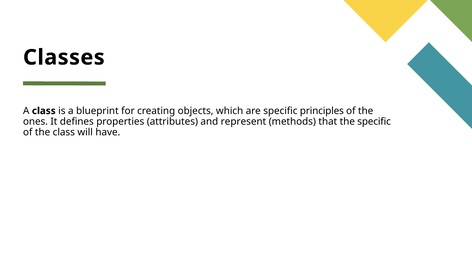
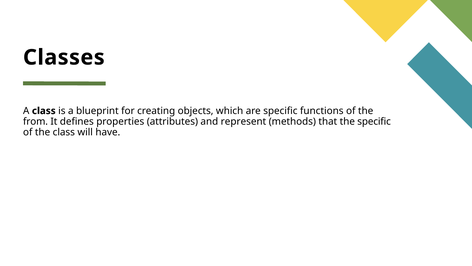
principles: principles -> functions (322, 111)
ones: ones -> from (35, 121)
